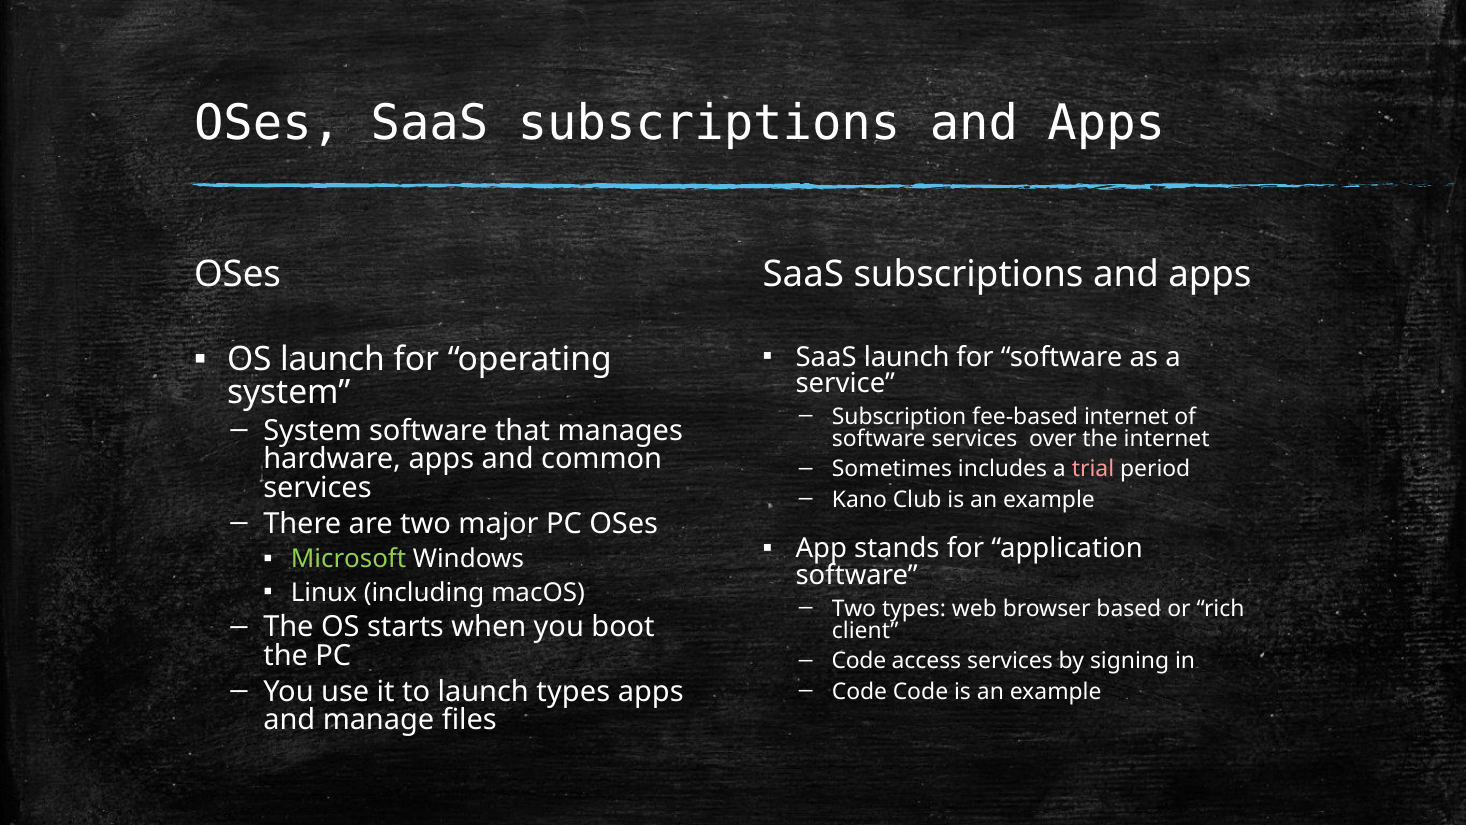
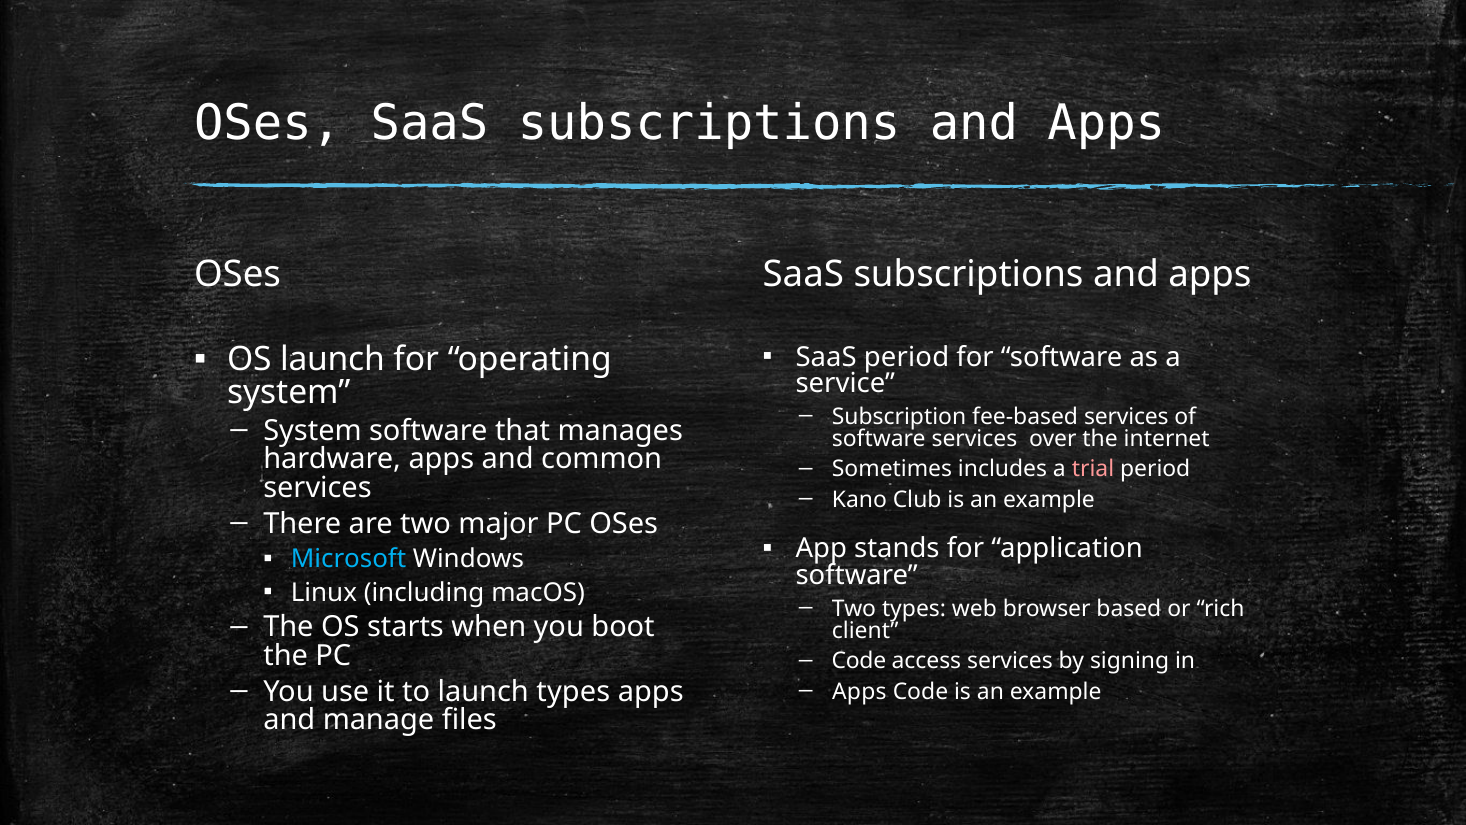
SaaS launch: launch -> period (907, 357)
fee-based internet: internet -> services (1126, 417)
Microsoft colour: light green -> light blue (349, 559)
Code: Code -> Apps (859, 692)
